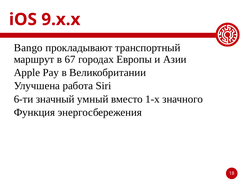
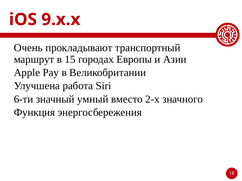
Bango: Bango -> Очень (28, 48)
67: 67 -> 15 (70, 59)
1-х: 1-х -> 2-х (153, 99)
